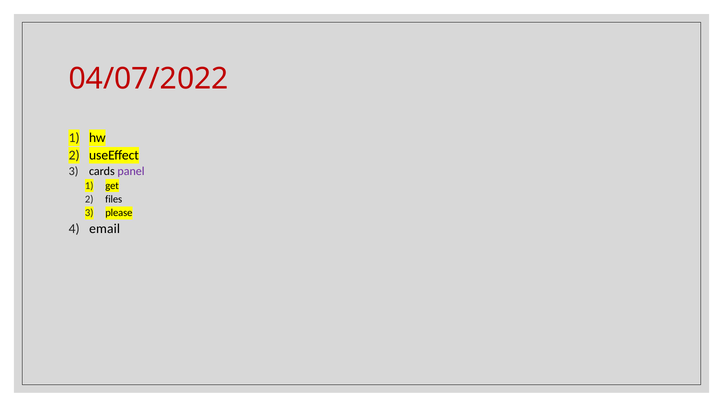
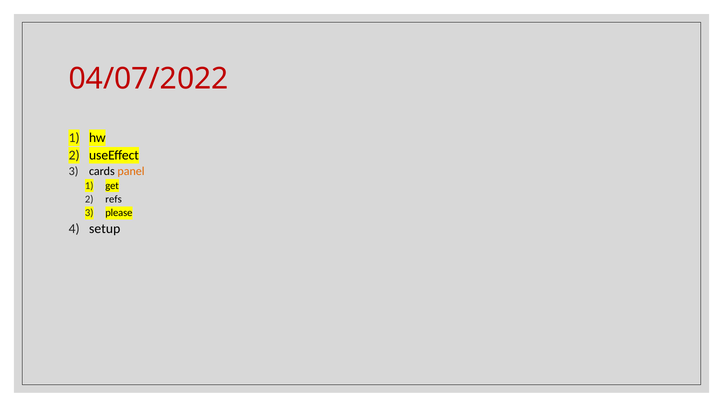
panel colour: purple -> orange (131, 171)
files: files -> refs (114, 199)
email: email -> setup (105, 229)
